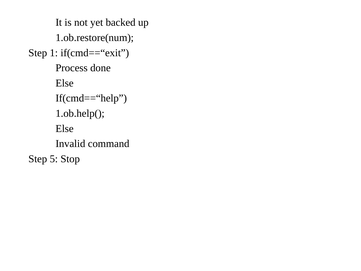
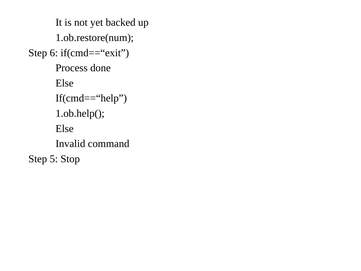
1: 1 -> 6 (54, 53)
